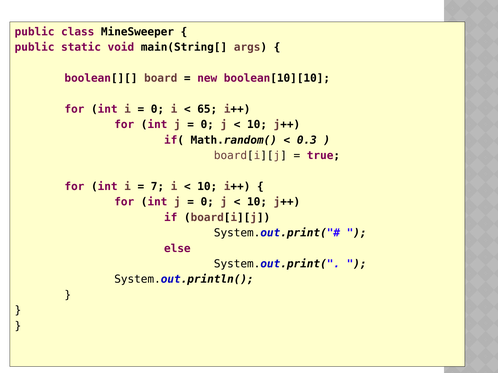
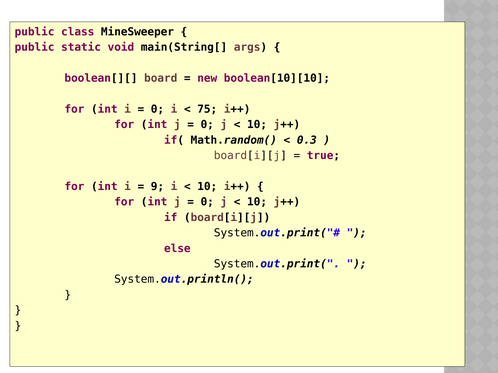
65: 65 -> 75 (207, 109)
7: 7 -> 9 (157, 187)
